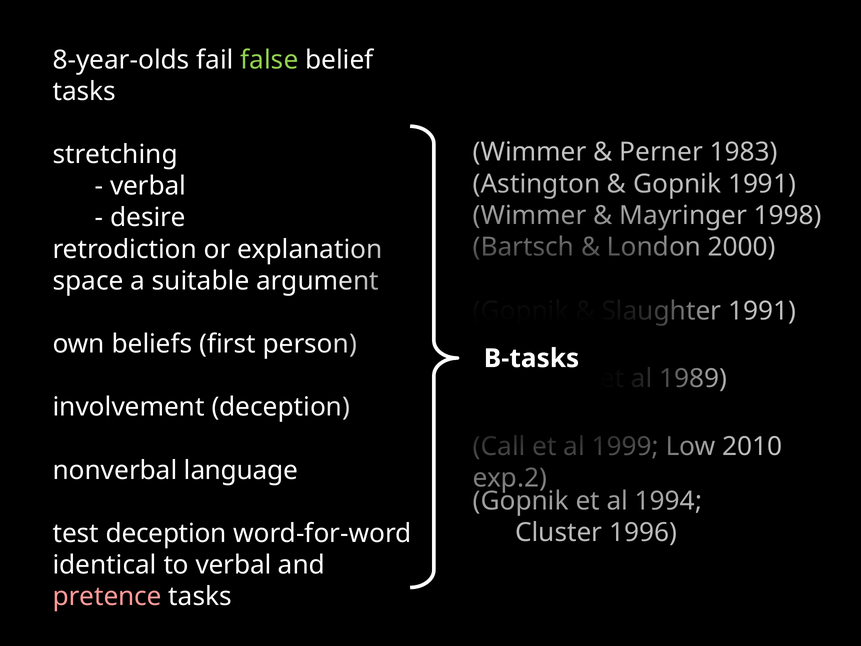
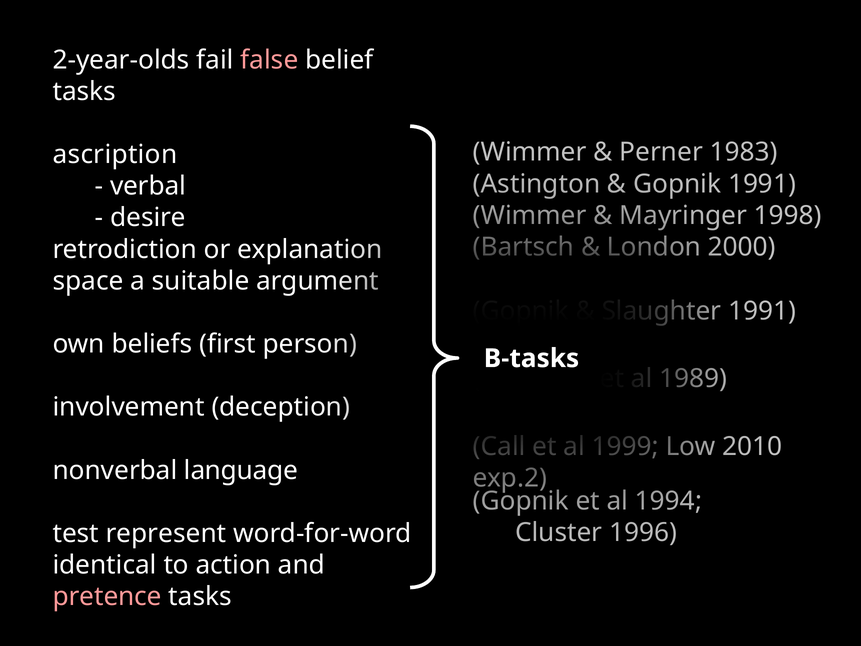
8-year-olds: 8-year-olds -> 2-year-olds (121, 60)
false colour: light green -> pink (269, 60)
stretching: stretching -> ascription (115, 155)
test deception: deception -> represent (166, 533)
to verbal: verbal -> action (233, 565)
